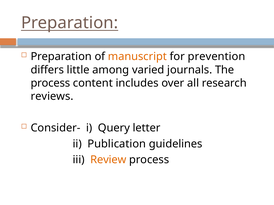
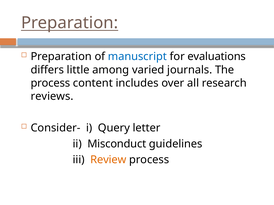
manuscript colour: orange -> blue (137, 57)
prevention: prevention -> evaluations (217, 57)
Publication: Publication -> Misconduct (117, 144)
